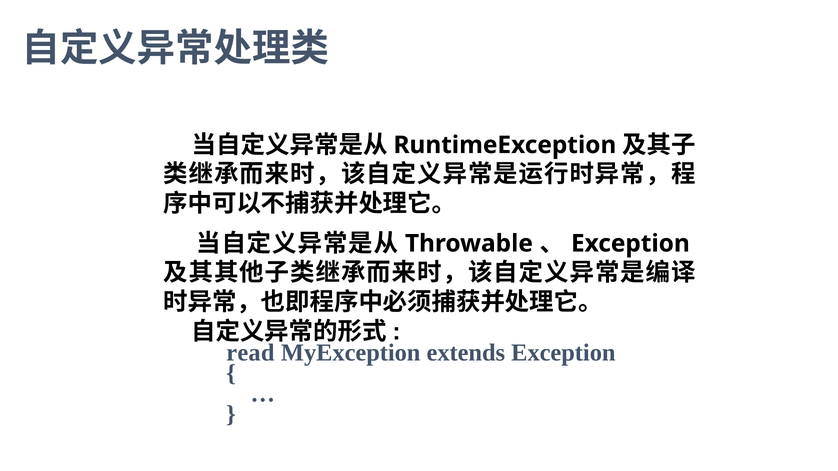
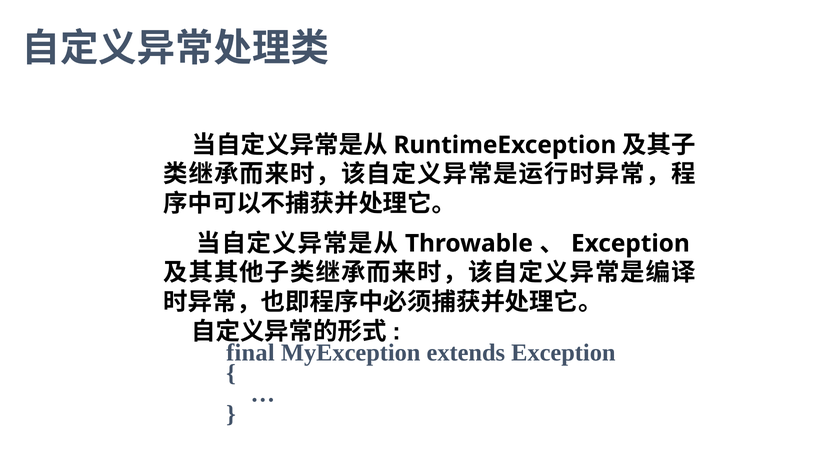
read: read -> final (250, 353)
